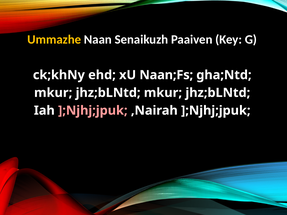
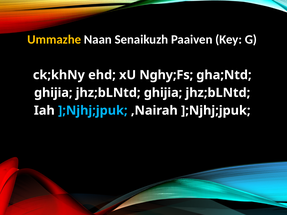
Naan;Fs: Naan;Fs -> Nghy;Fs (166, 75)
mkur: mkur -> ghijia (53, 93)
jhz;bLNtd mkur: mkur -> ghijia (163, 93)
];Njhj;jpuk colour: pink -> light blue (93, 111)
